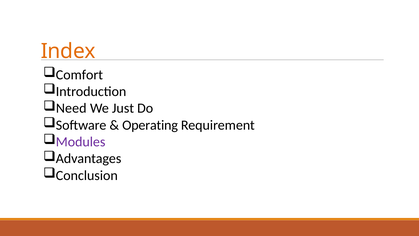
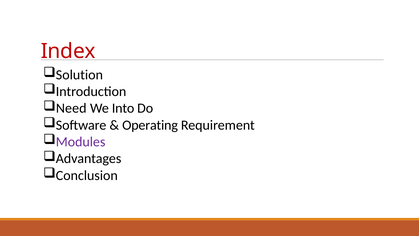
Index colour: orange -> red (68, 51)
Comfort: Comfort -> Solution (79, 75)
Just: Just -> Into (123, 108)
